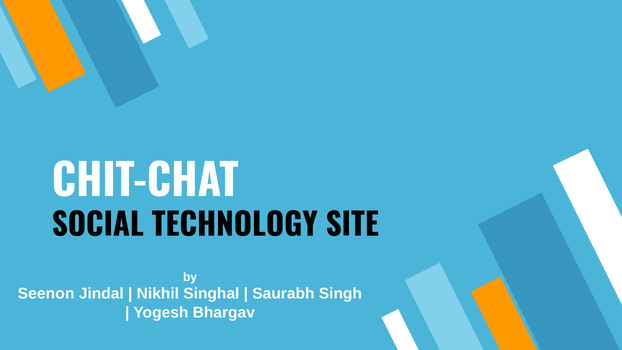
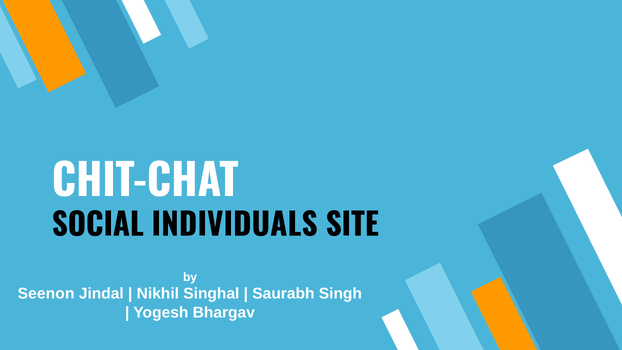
TECHNOLOGY: TECHNOLOGY -> INDIVIDUALS (235, 225)
